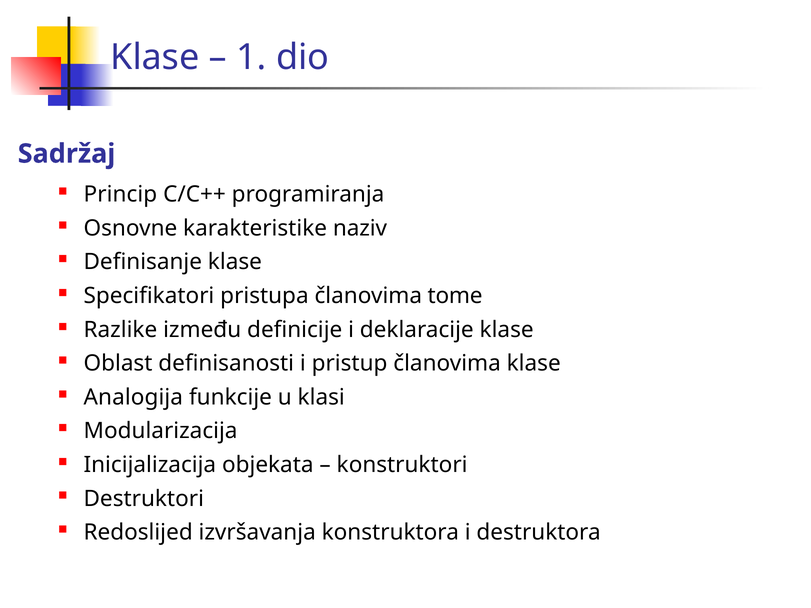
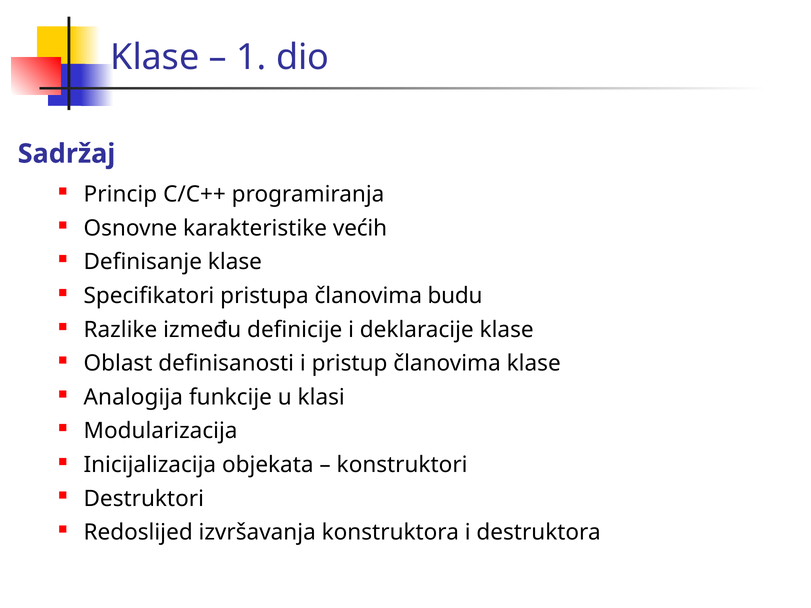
naziv: naziv -> većih (360, 228)
tome: tome -> budu (455, 296)
